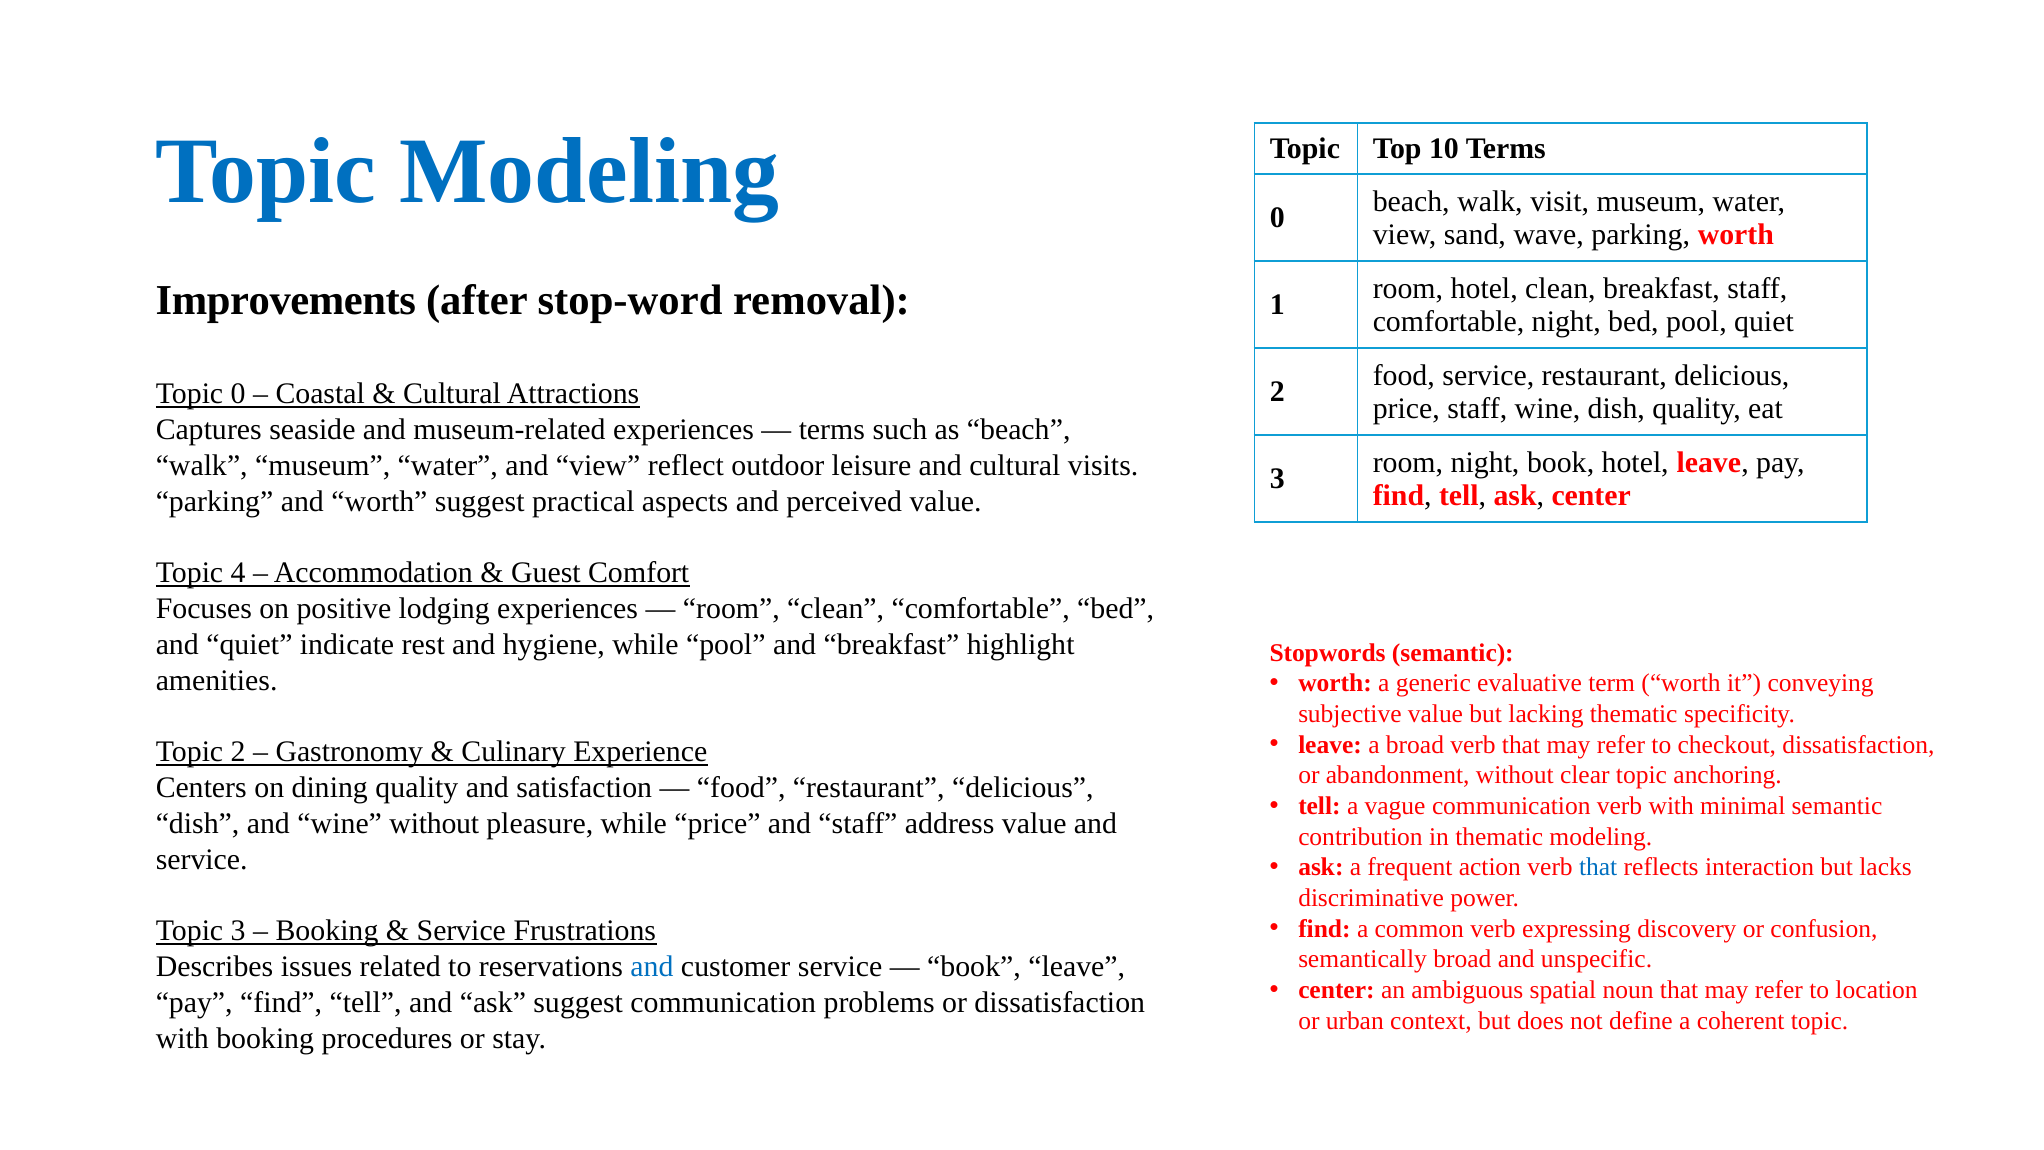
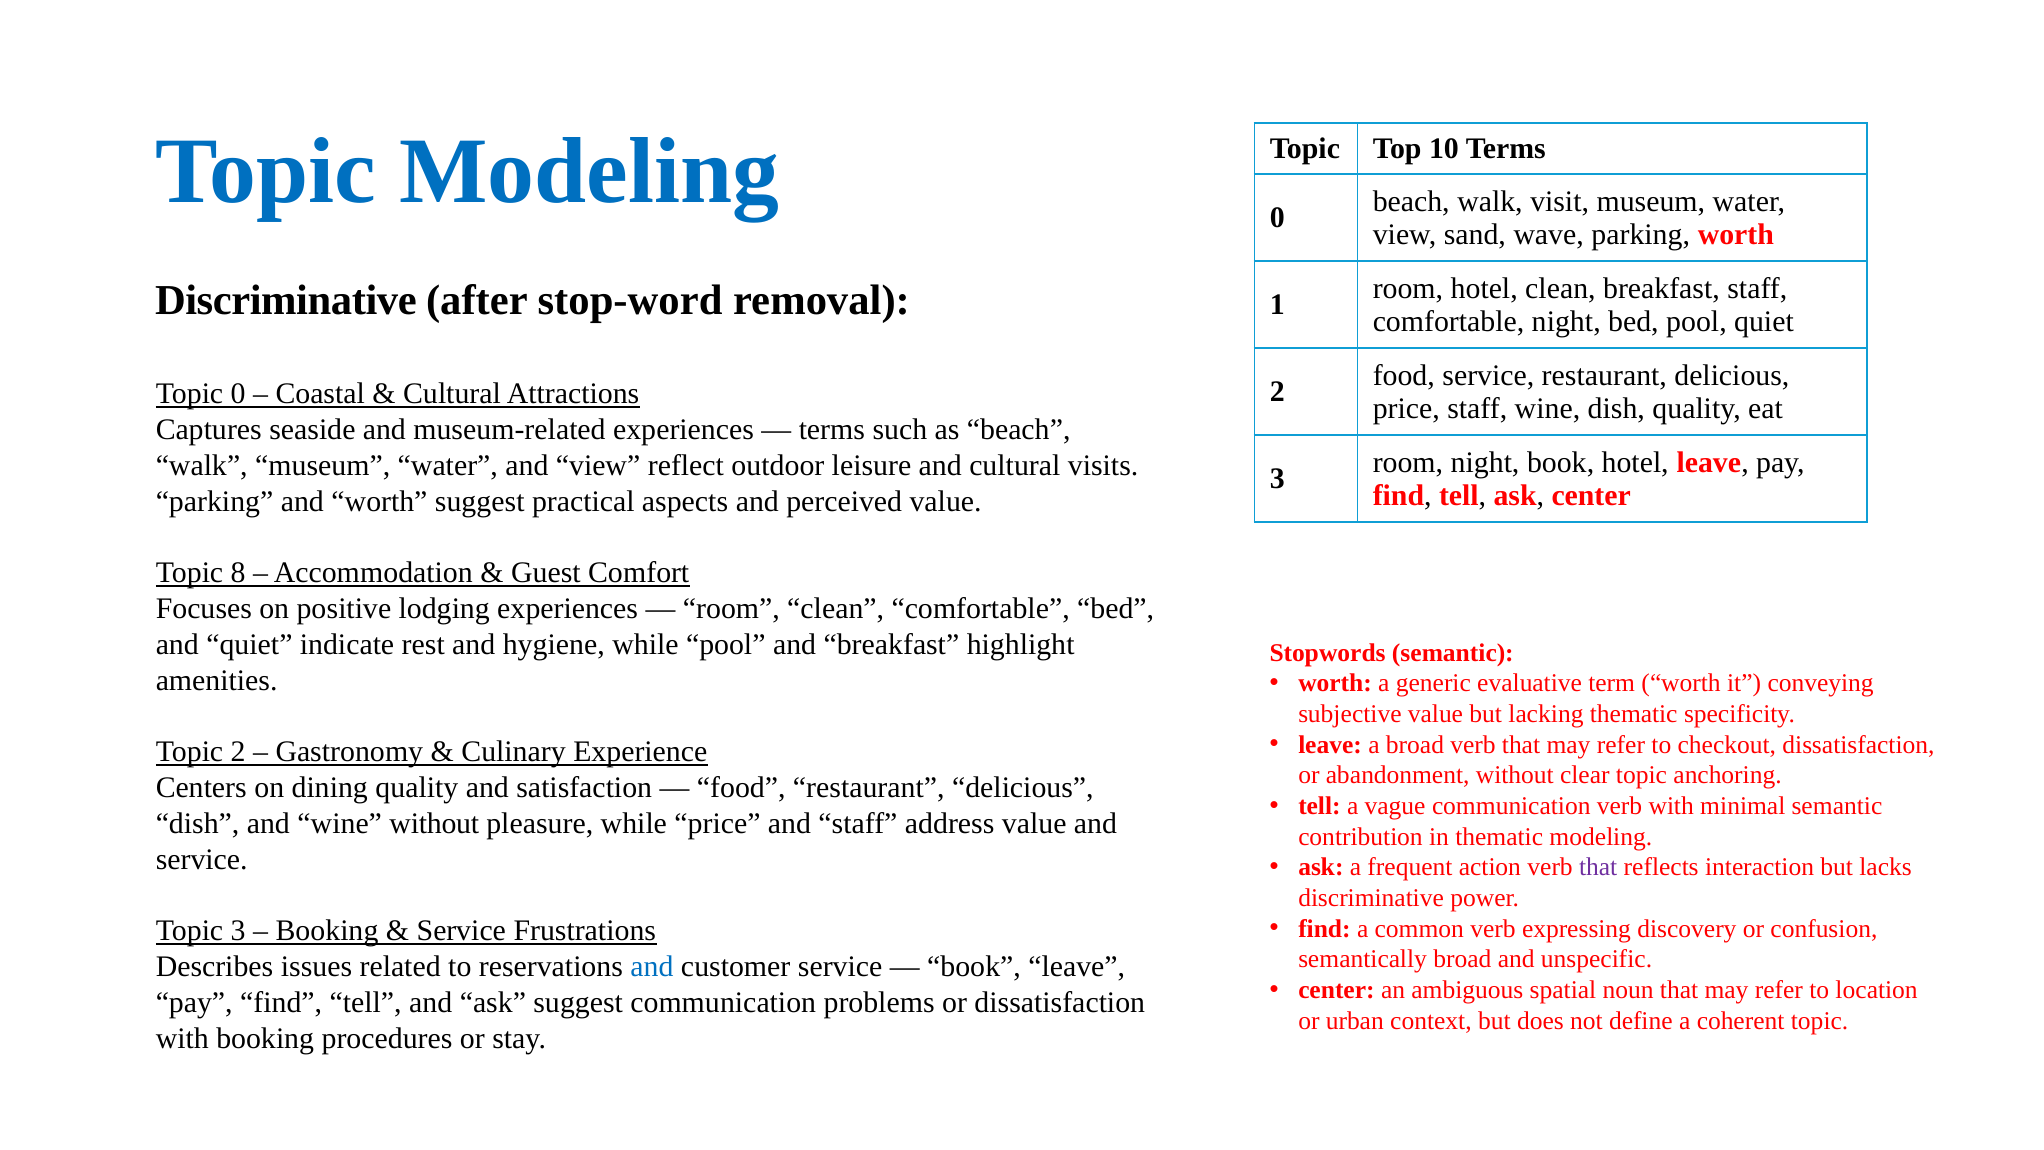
Improvements: Improvements -> Discriminative (286, 300)
4: 4 -> 8 (238, 573)
that colour: blue -> purple (1598, 867)
